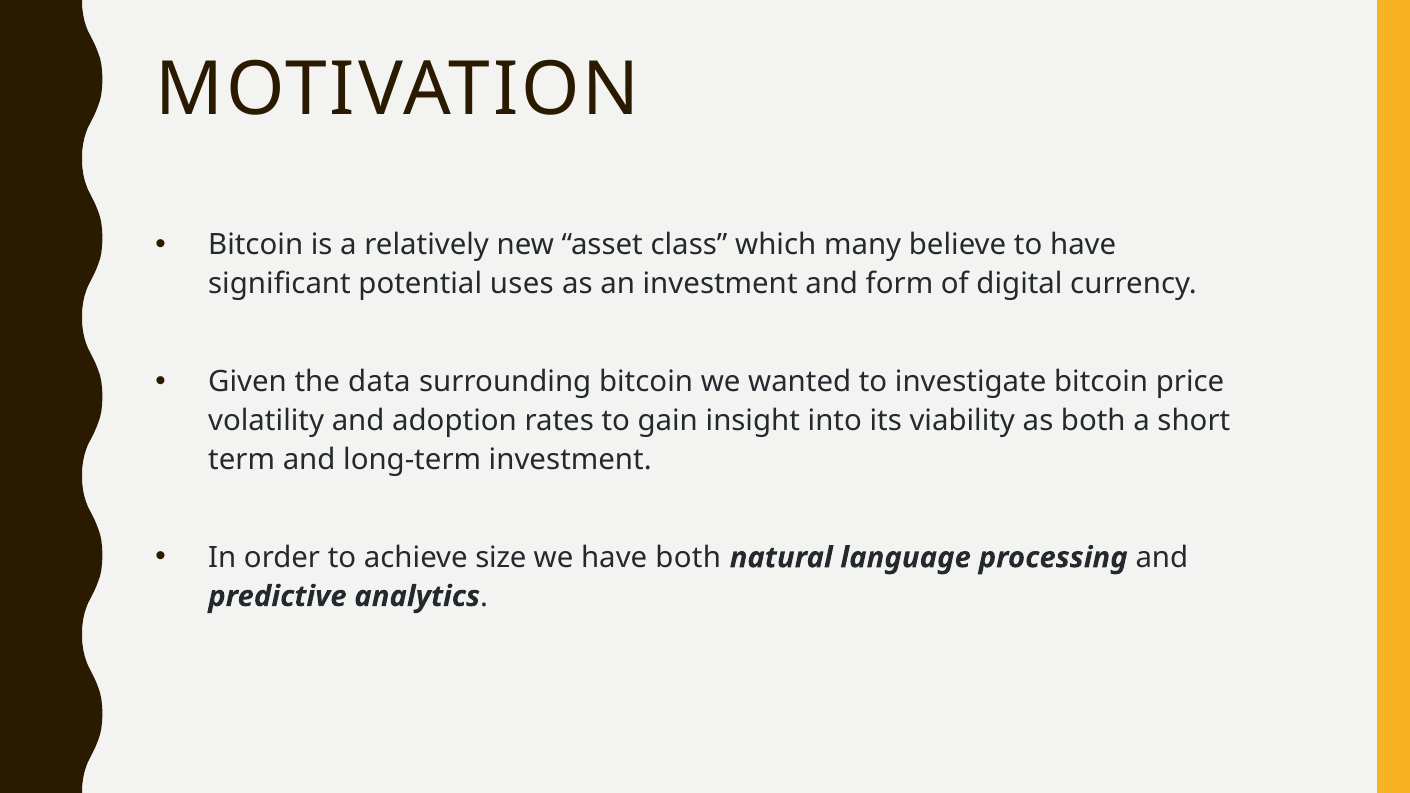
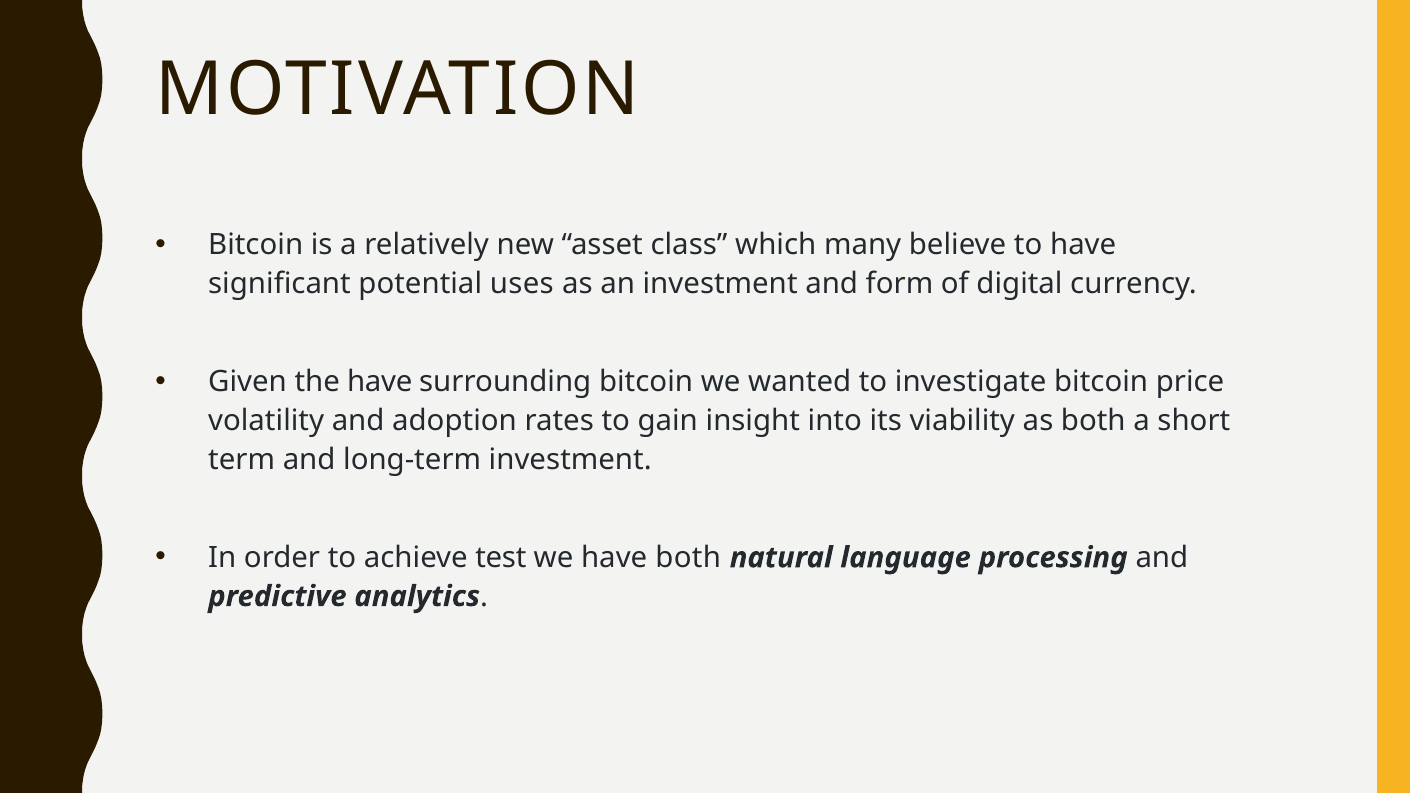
the data: data -> have (380, 382)
size: size -> test (501, 558)
